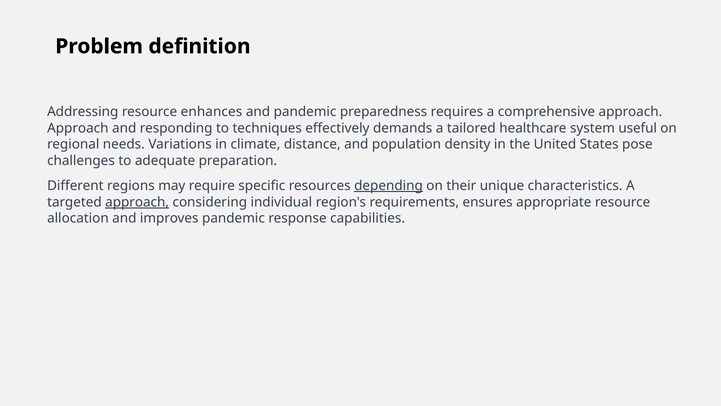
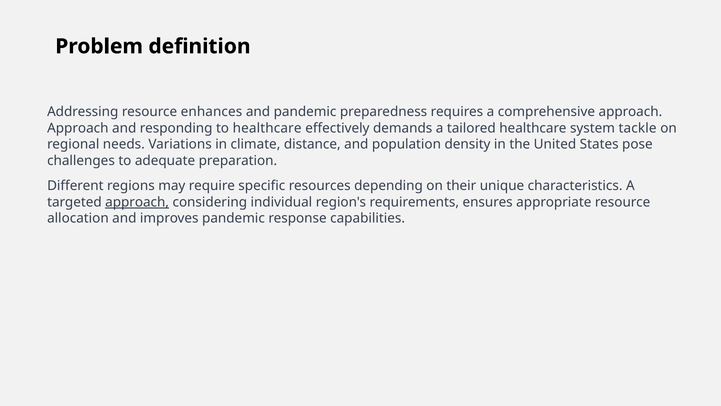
to techniques: techniques -> healthcare (267, 128)
useful: useful -> tackle (638, 128)
depending underline: present -> none (389, 186)
